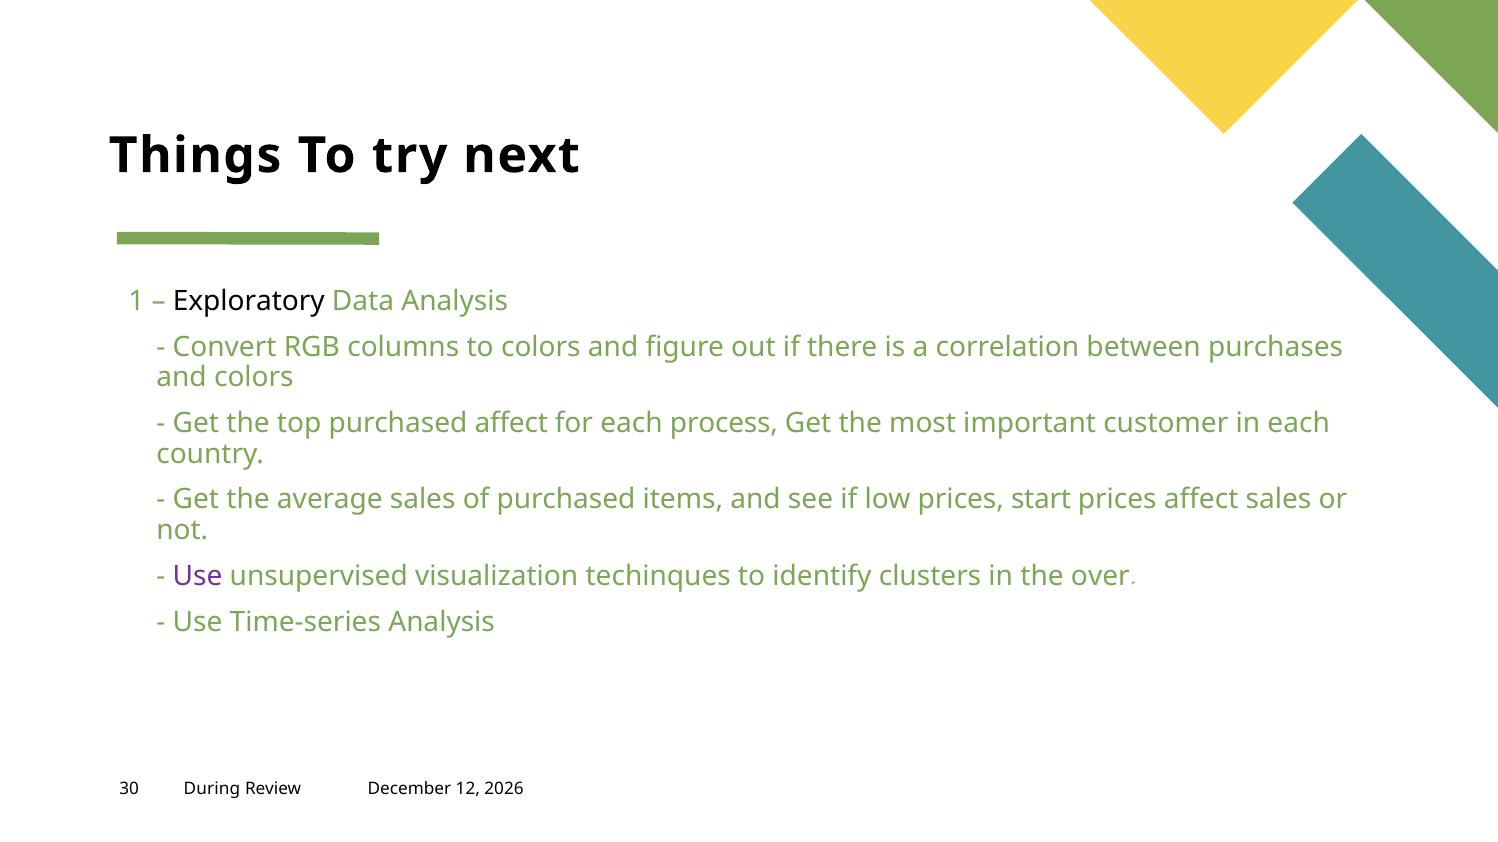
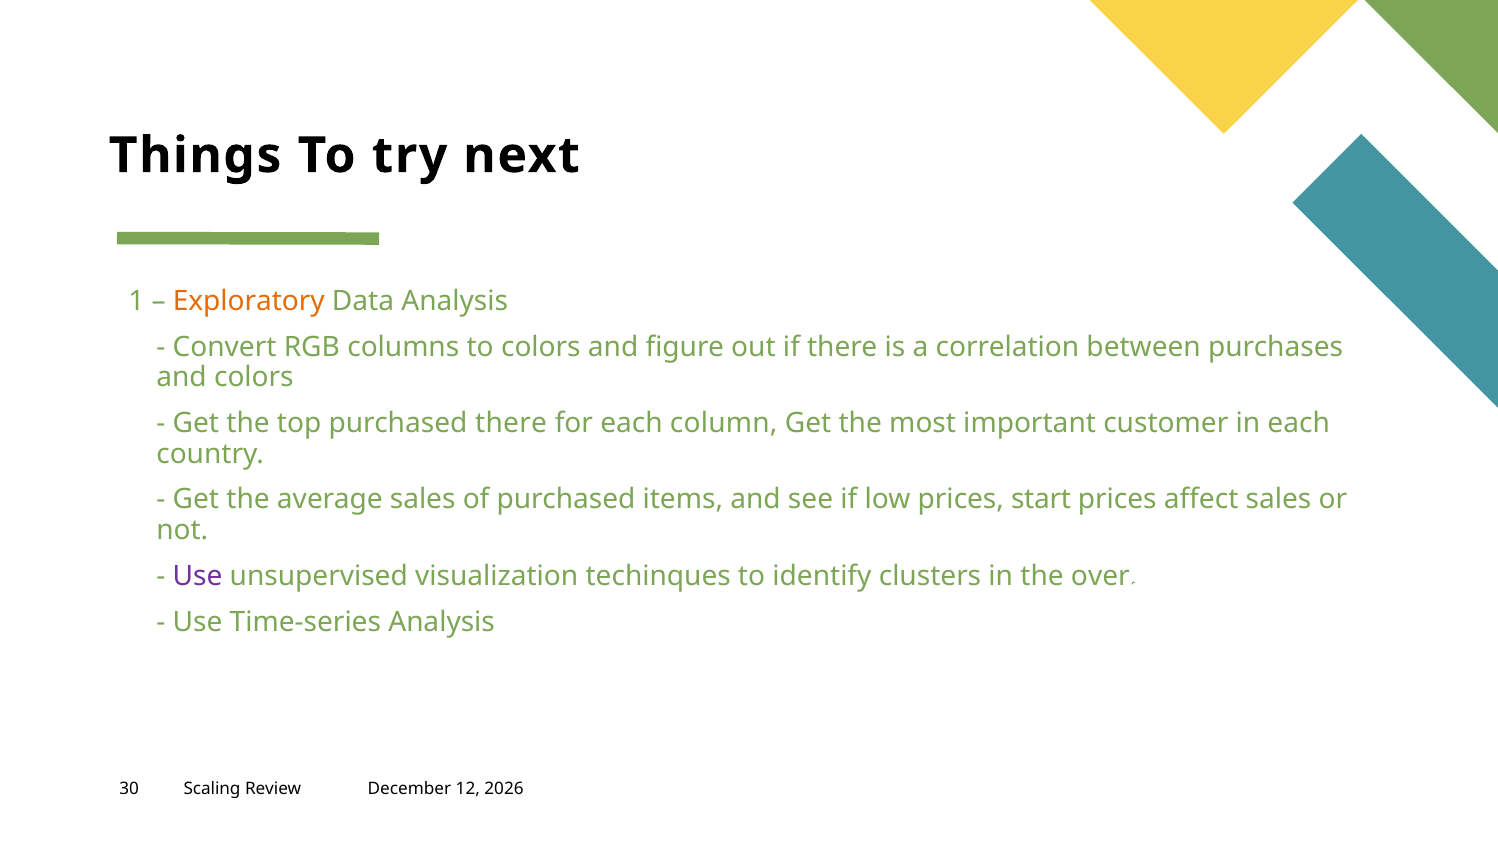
Exploratory colour: black -> orange (249, 302)
purchased affect: affect -> there (511, 424)
process: process -> column (724, 424)
During: During -> Scaling (212, 790)
